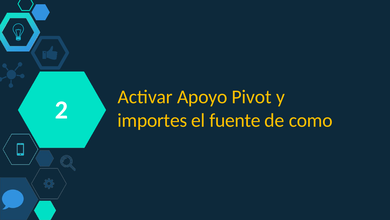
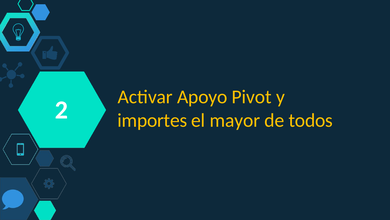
fuente: fuente -> mayor (235, 120)
como: como -> todos (311, 120)
